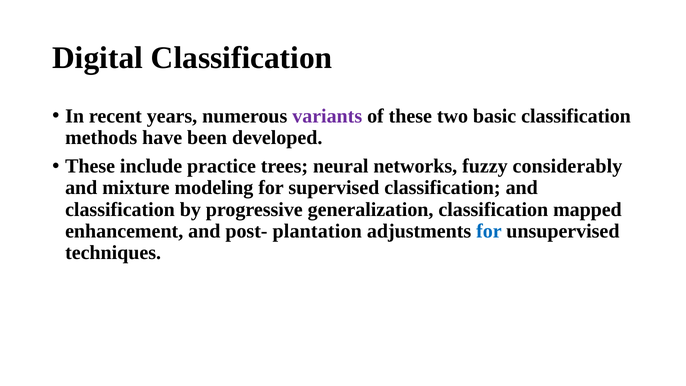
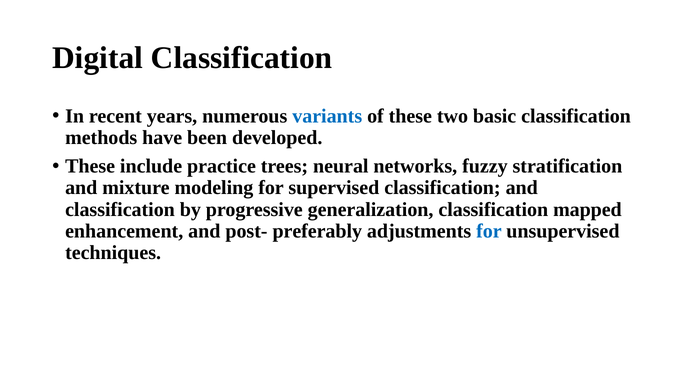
variants colour: purple -> blue (327, 116)
considerably: considerably -> stratification (567, 166)
plantation: plantation -> preferably (317, 231)
